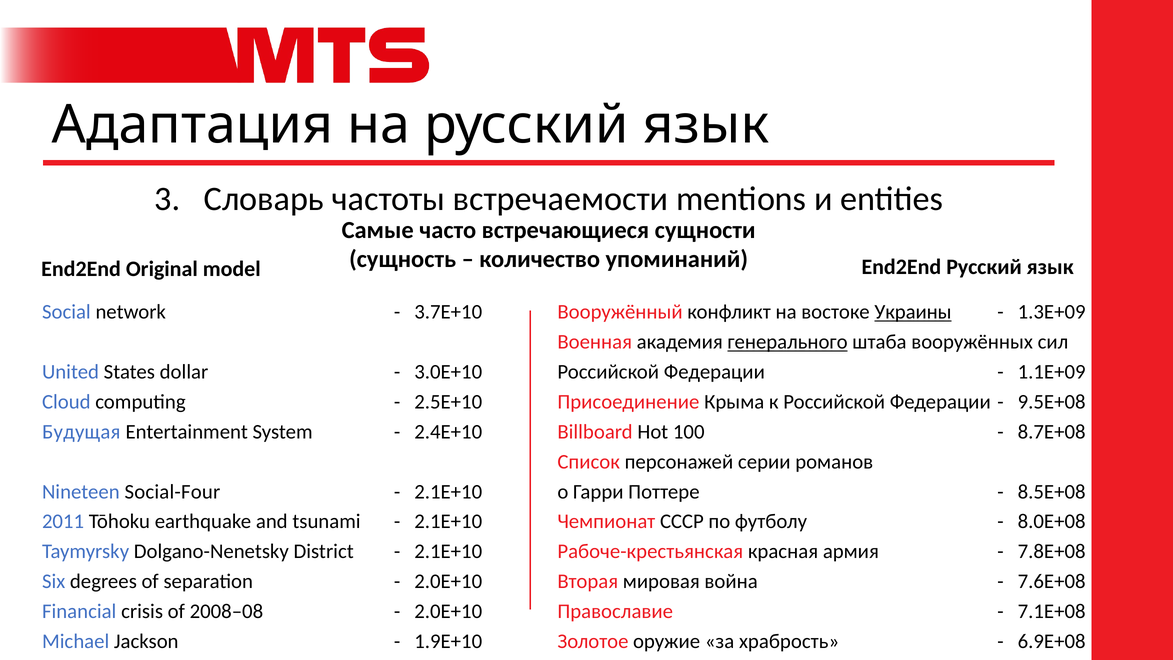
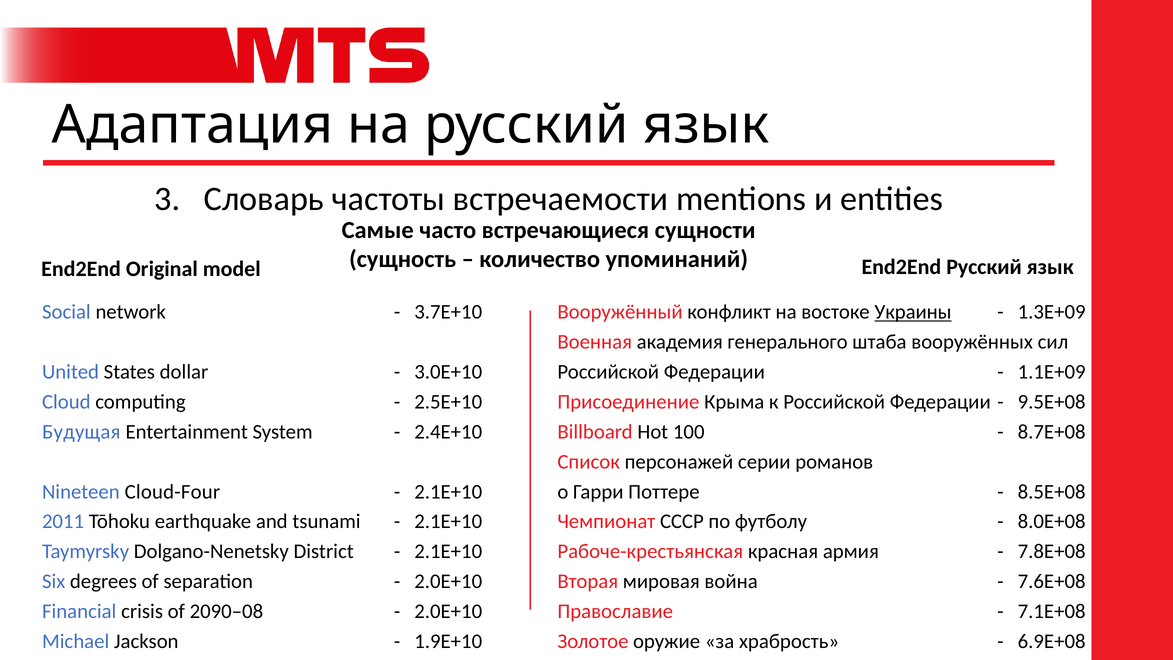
генерального underline: present -> none (788, 342)
Social-Four: Social-Four -> Cloud-Four (172, 492)
2008–08: 2008–08 -> 2090–08 (226, 611)
